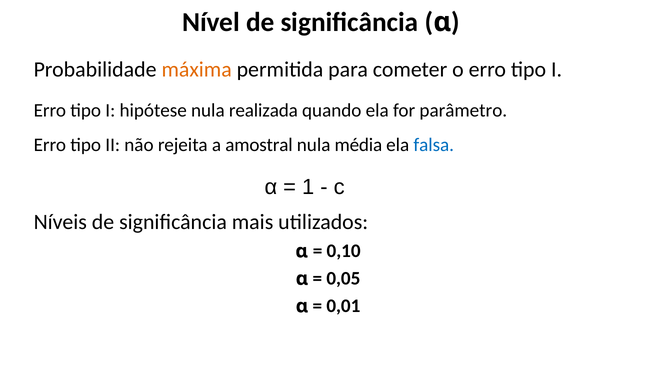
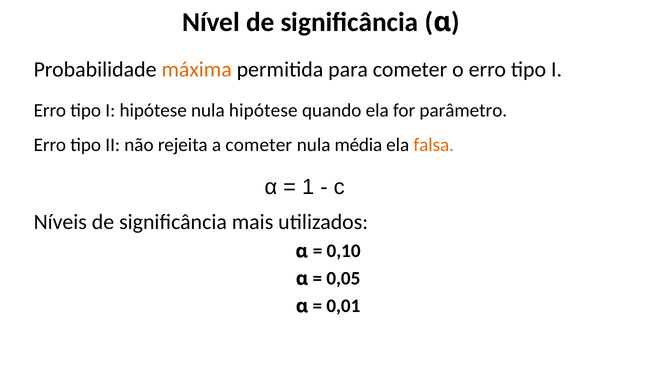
nula realizada: realizada -> hipótese (263, 111)
a amostral: amostral -> cometer (259, 145)
falsa colour: blue -> orange (434, 145)
